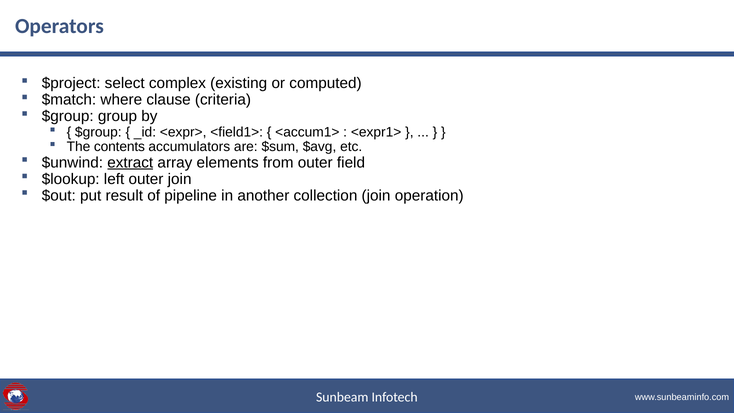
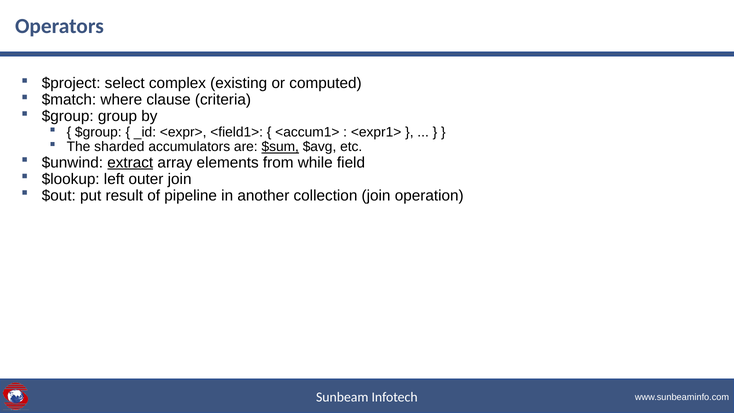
contents: contents -> sharded (119, 147)
$sum underline: none -> present (280, 147)
from outer: outer -> while (315, 163)
